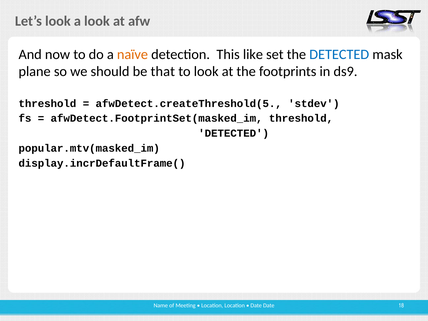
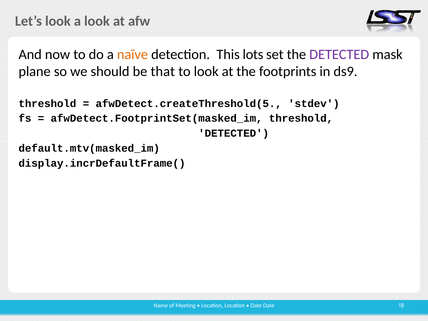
like: like -> lots (253, 55)
DETECTED colour: blue -> purple (339, 55)
popular.mtv(masked_im: popular.mtv(masked_im -> default.mtv(masked_im (89, 148)
